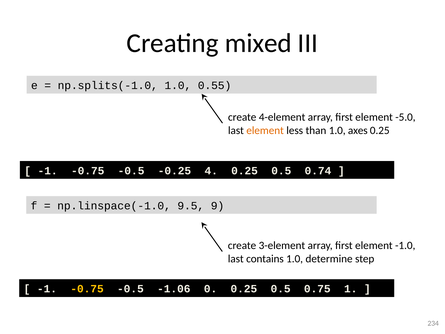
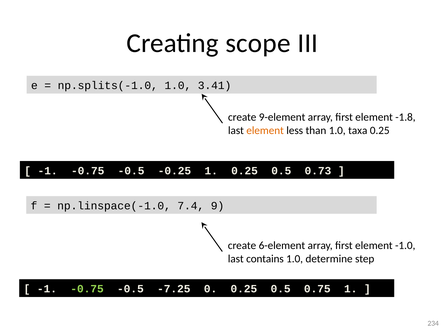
mixed: mixed -> scope (258, 43)
0.55: 0.55 -> 3.41 (215, 85)
4-element: 4-element -> 9-element (282, 117)
-5.0: -5.0 -> -1.8 (405, 117)
axes: axes -> taxa (358, 130)
-0.25 4: 4 -> 1 (211, 171)
0.74: 0.74 -> 0.73 (318, 171)
9.5: 9.5 -> 7.4 (191, 206)
3-element: 3-element -> 6-element (282, 245)
-0.75 colour: yellow -> light green (87, 289)
-1.06: -1.06 -> -7.25 (174, 289)
